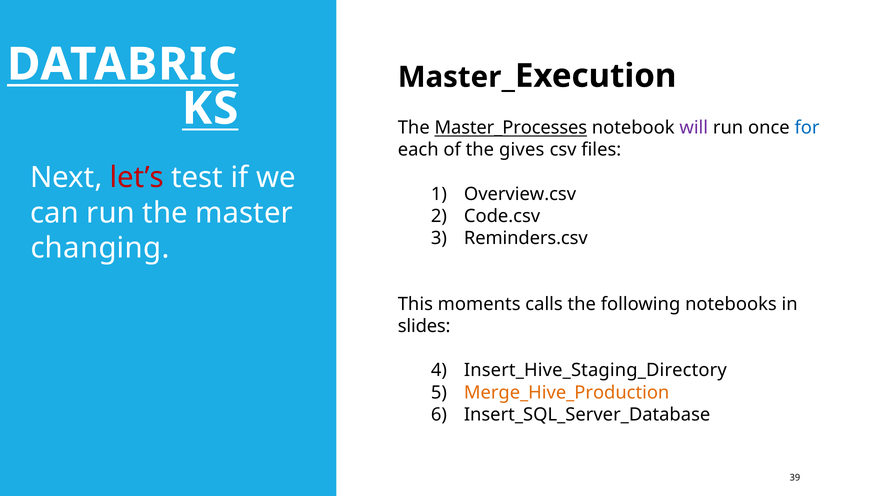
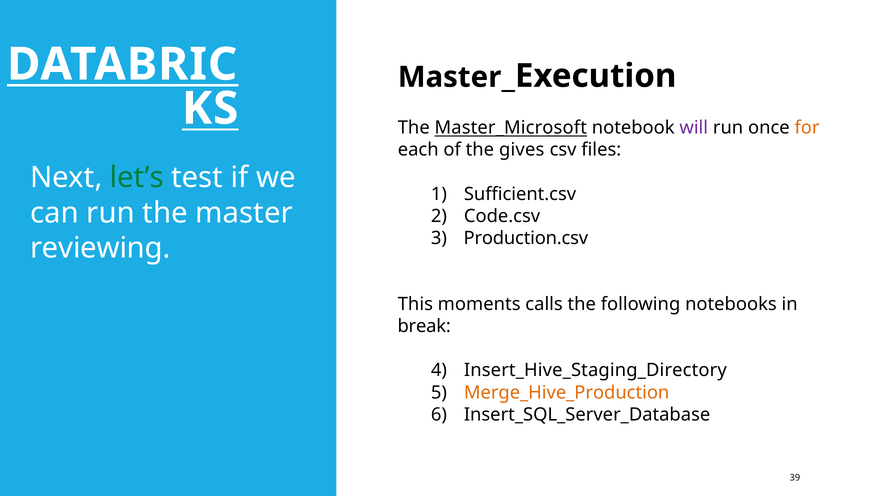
Master_Processes: Master_Processes -> Master_Microsoft (511, 128)
for colour: blue -> orange (807, 128)
let’s colour: red -> green (137, 177)
Overview.csv: Overview.csv -> Sufficient.csv (520, 194)
Reminders.csv: Reminders.csv -> Production.csv (526, 238)
changing: changing -> reviewing (100, 248)
slides: slides -> break (424, 326)
